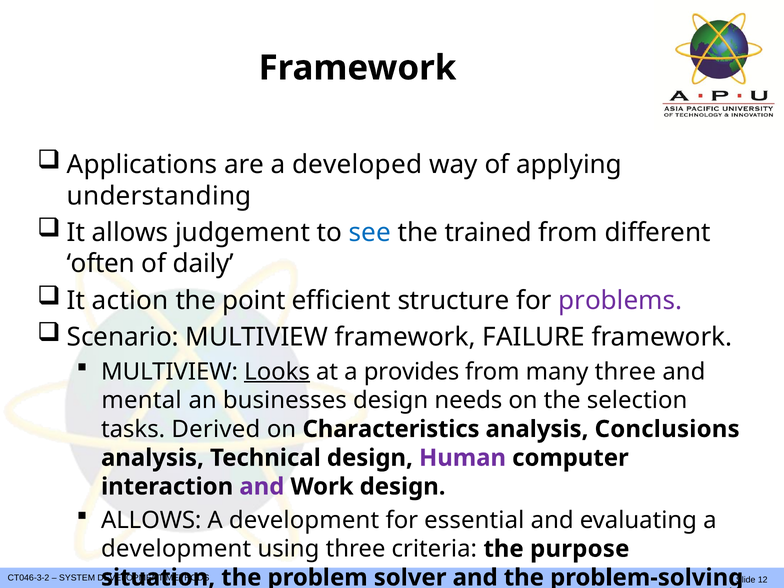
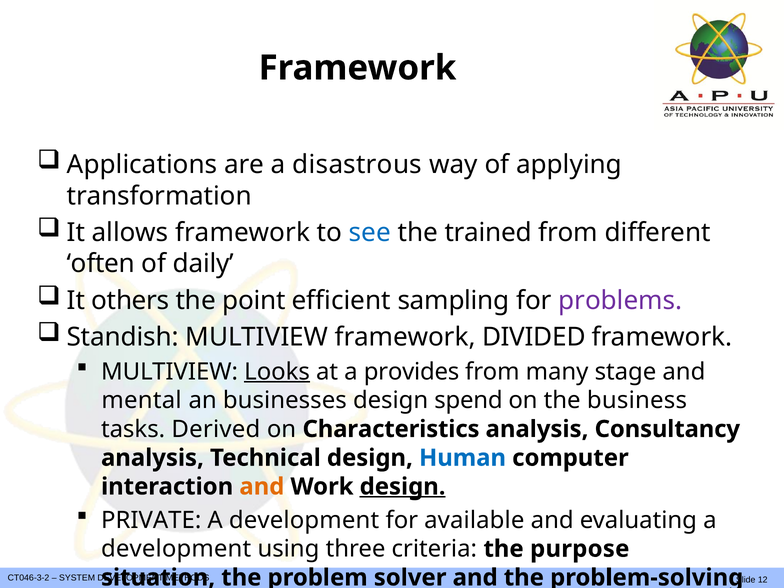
developed: developed -> disastrous (357, 165)
understanding: understanding -> transformation (159, 196)
allows judgement: judgement -> framework (243, 232)
action: action -> others (130, 300)
structure: structure -> sampling (454, 300)
Scenario: Scenario -> Standish (123, 337)
FAILURE: FAILURE -> DIVIDED (534, 337)
many three: three -> stage (625, 372)
needs: needs -> spend (468, 400)
selection: selection -> business (637, 400)
Conclusions: Conclusions -> Consultancy (667, 429)
Human colour: purple -> blue (463, 458)
and colour: purple -> orange (262, 487)
design underline: none -> present (403, 487)
ALLOWS: ALLOWS -> PRIVATE (151, 520)
essential: essential -> available (474, 520)
